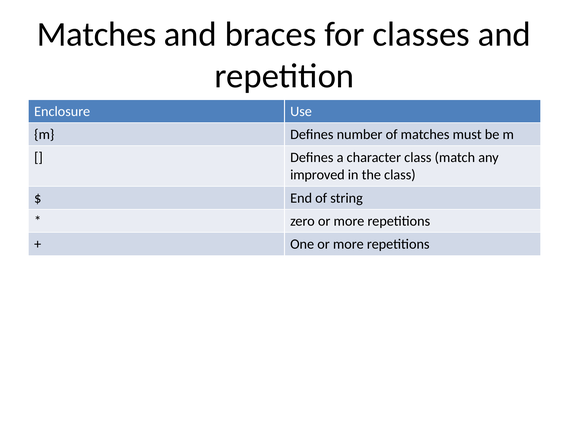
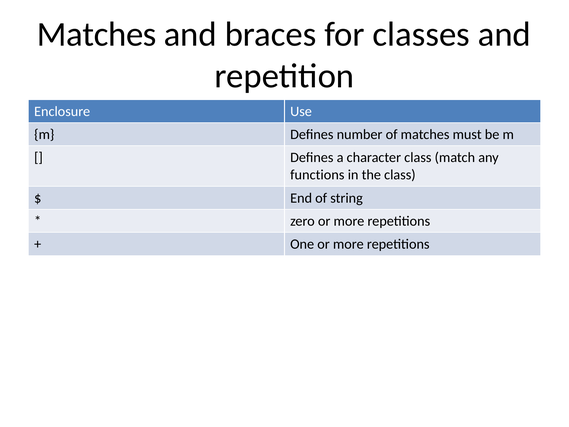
improved: improved -> functions (317, 175)
